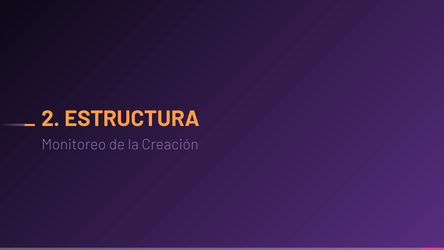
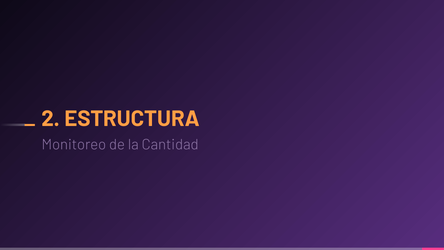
Creación: Creación -> Cantidad (170, 144)
